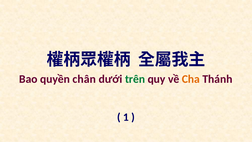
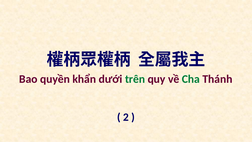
chân: chân -> khẩn (84, 79)
Cha colour: orange -> green (191, 79)
1: 1 -> 2 (126, 117)
